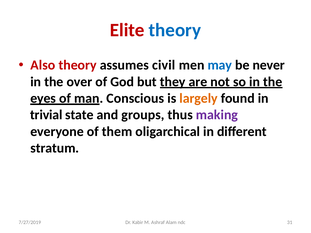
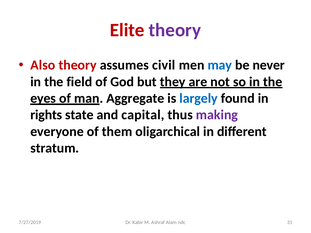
theory colour: blue -> purple (175, 30)
over: over -> field (79, 82)
Conscious: Conscious -> Aggregate (135, 98)
largely colour: orange -> blue (199, 98)
trivial: trivial -> rights (46, 115)
groups: groups -> capital (143, 115)
